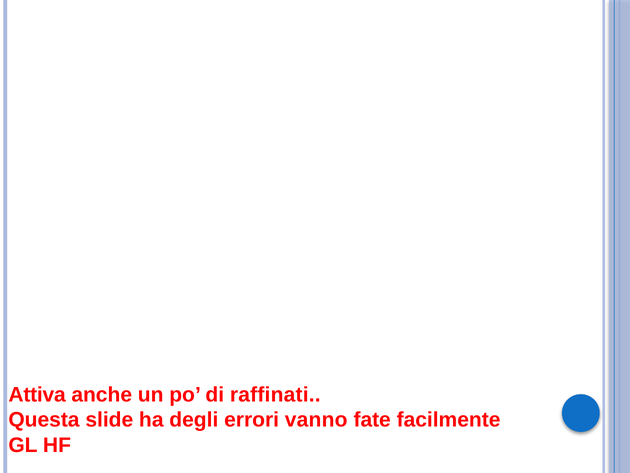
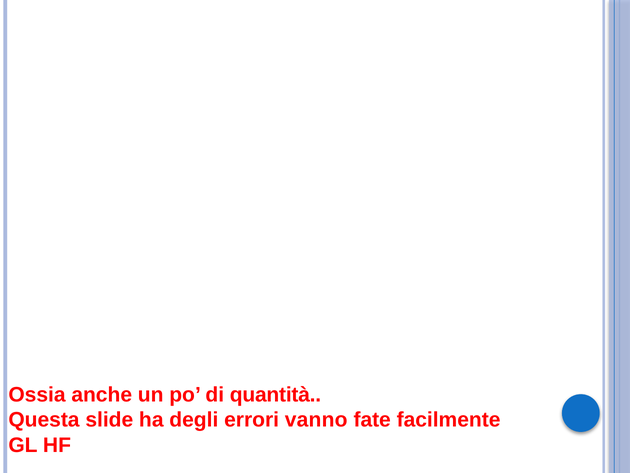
Attiva: Attiva -> Ossia (37, 394)
raffinati: raffinati -> quantità (275, 394)
